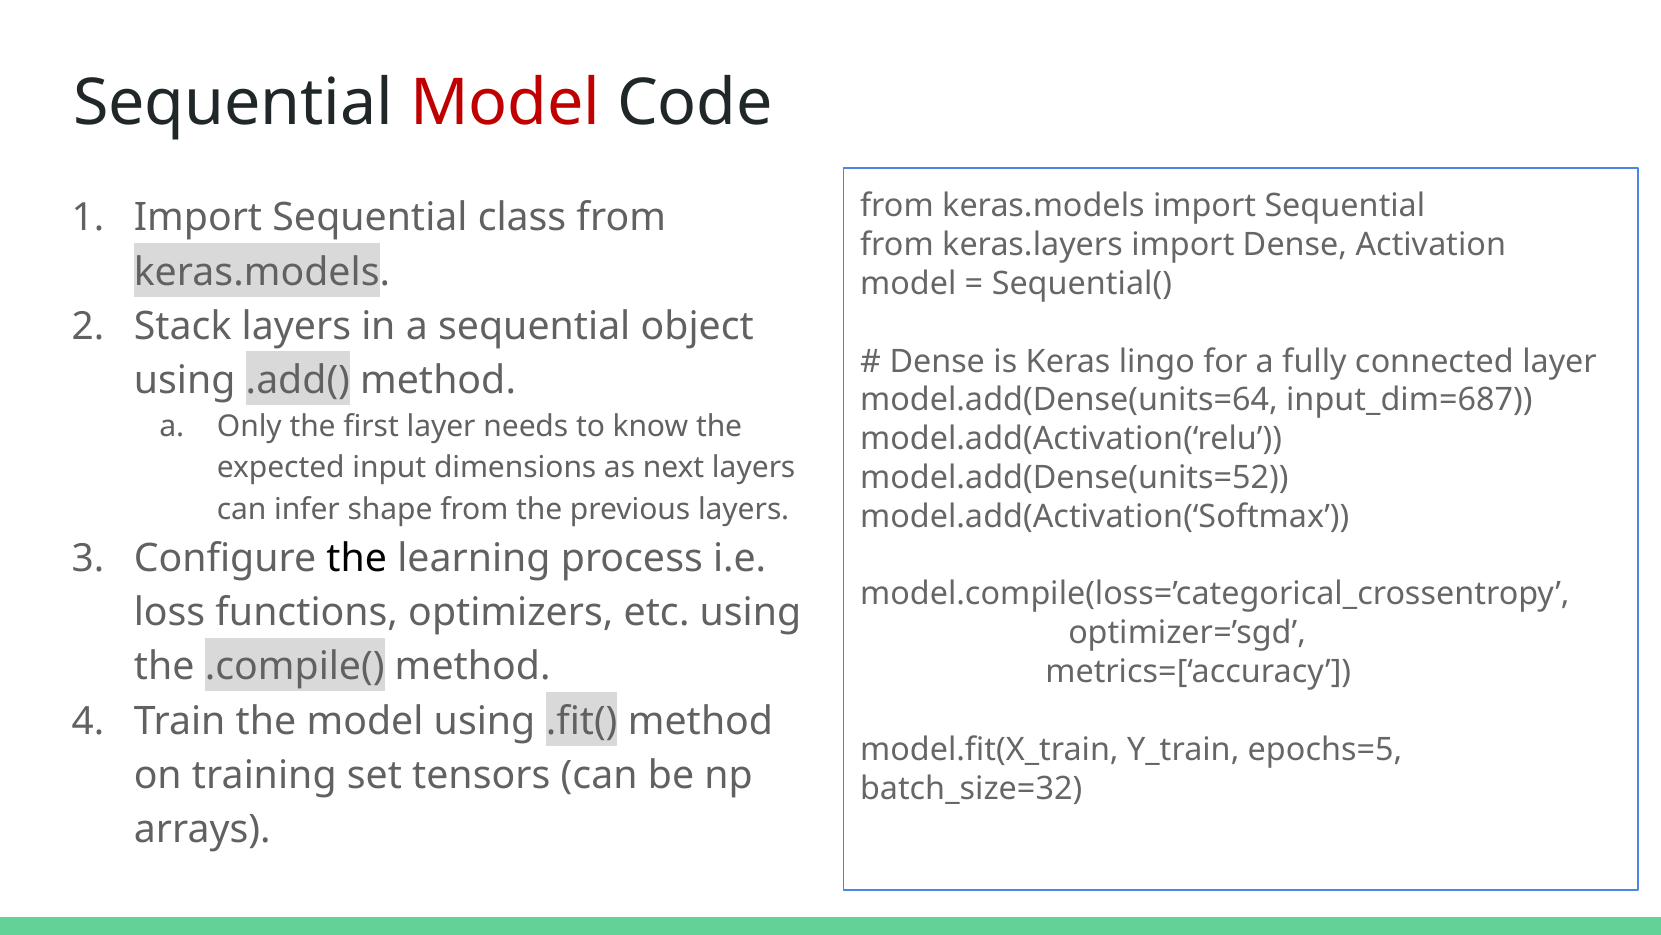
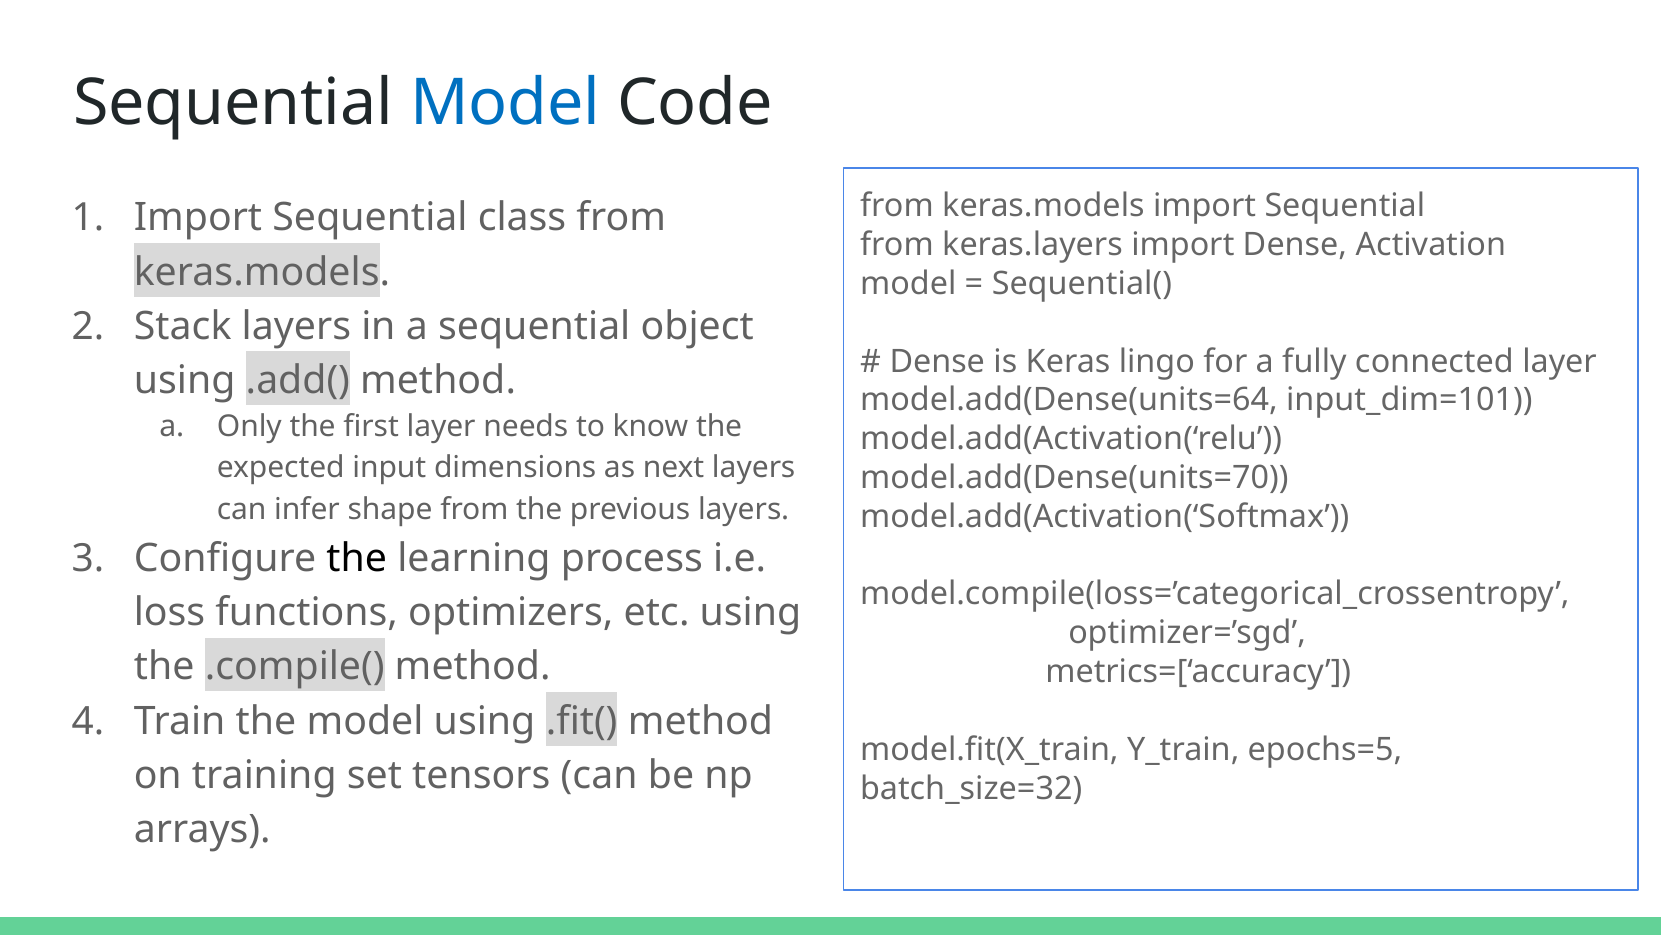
Model colour: red -> blue (505, 103)
input_dim=687: input_dim=687 -> input_dim=101 (1409, 400)
model.add(Dense(units=52: model.add(Dense(units=52 -> model.add(Dense(units=70 (1074, 478)
